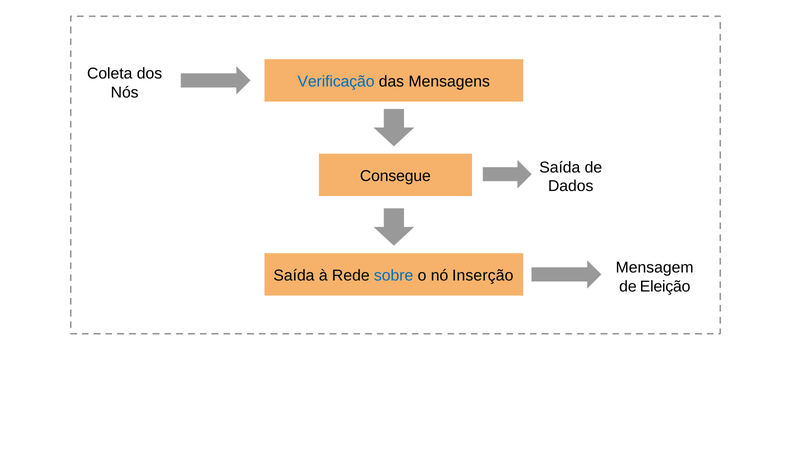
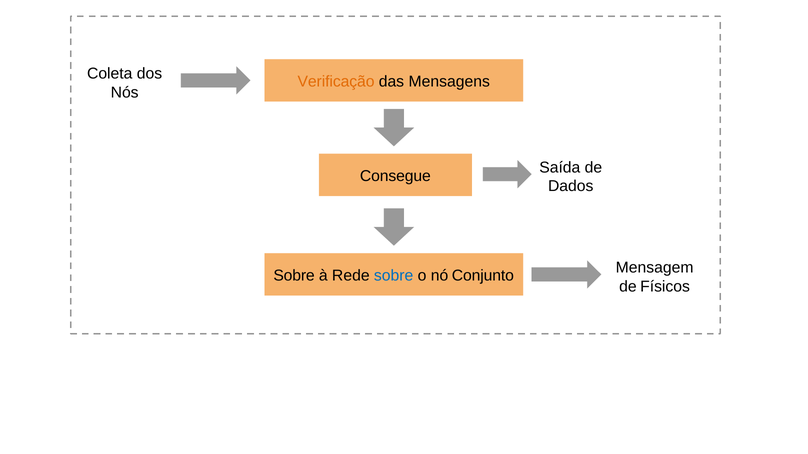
Verificação colour: blue -> orange (336, 82)
Saída: Saída -> Sobre (294, 276)
Inserção: Inserção -> Conjunto (483, 276)
Eleição: Eleição -> Físicos (665, 287)
